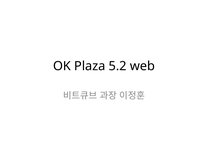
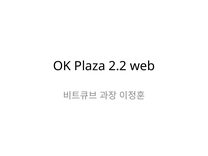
5.2: 5.2 -> 2.2 (118, 66)
